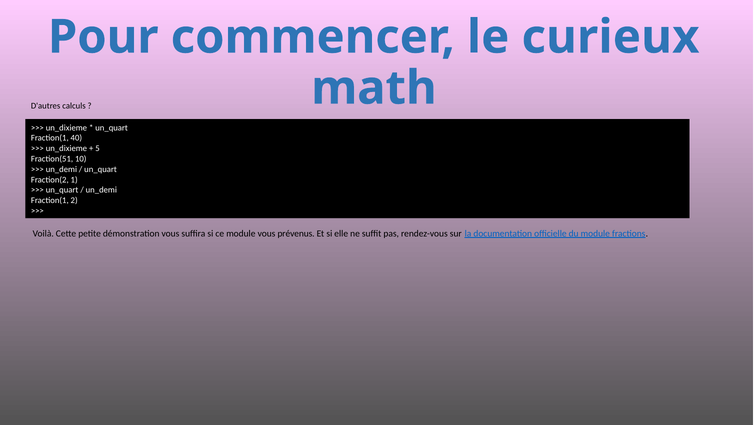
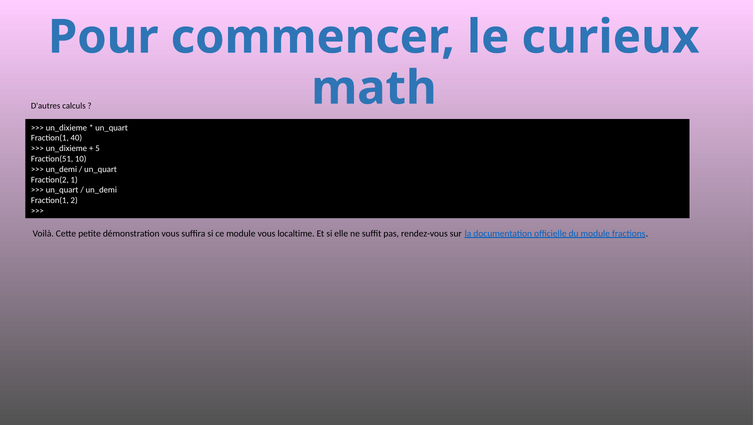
prévenus: prévenus -> localtime (296, 233)
